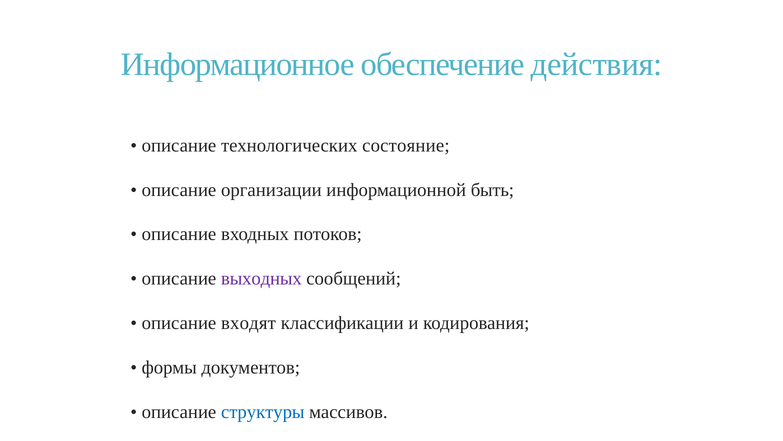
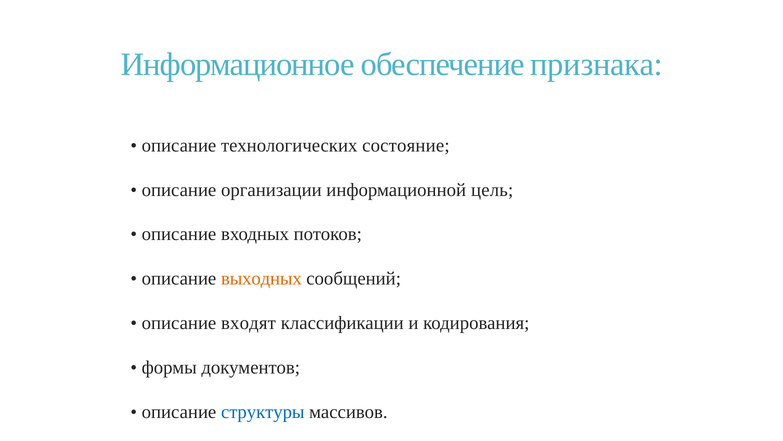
действия: действия -> признака (597, 64)
быть: быть -> цель (492, 190)
выходных colour: purple -> orange (261, 278)
